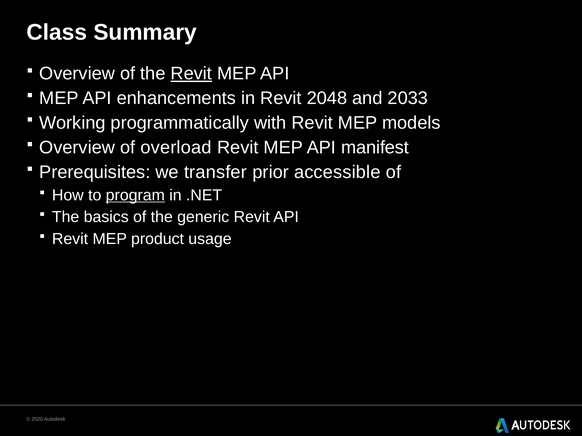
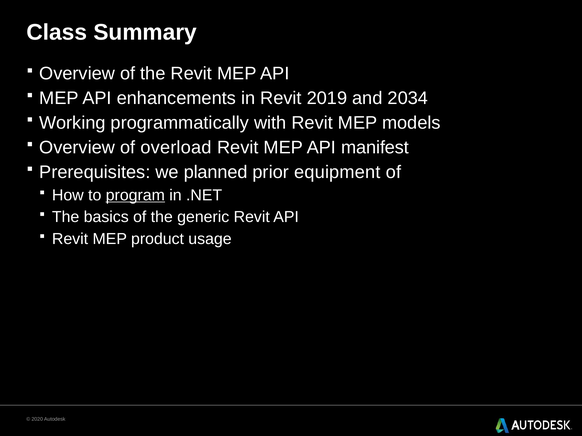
Revit underline: present -> none (191, 74)
2048: 2048 -> 2019 (327, 98)
2033: 2033 -> 2034 (408, 98)
transfer: transfer -> planned (216, 172)
accessible: accessible -> equipment (337, 172)
